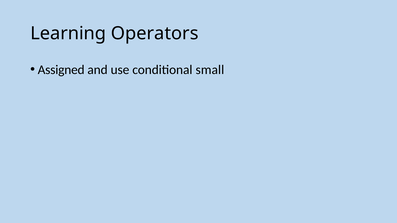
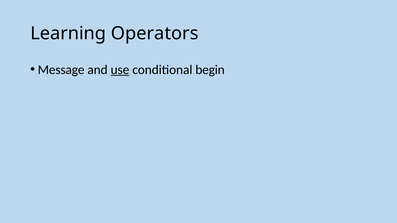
Assigned: Assigned -> Message (61, 70)
use underline: none -> present (120, 70)
small: small -> begin (210, 70)
